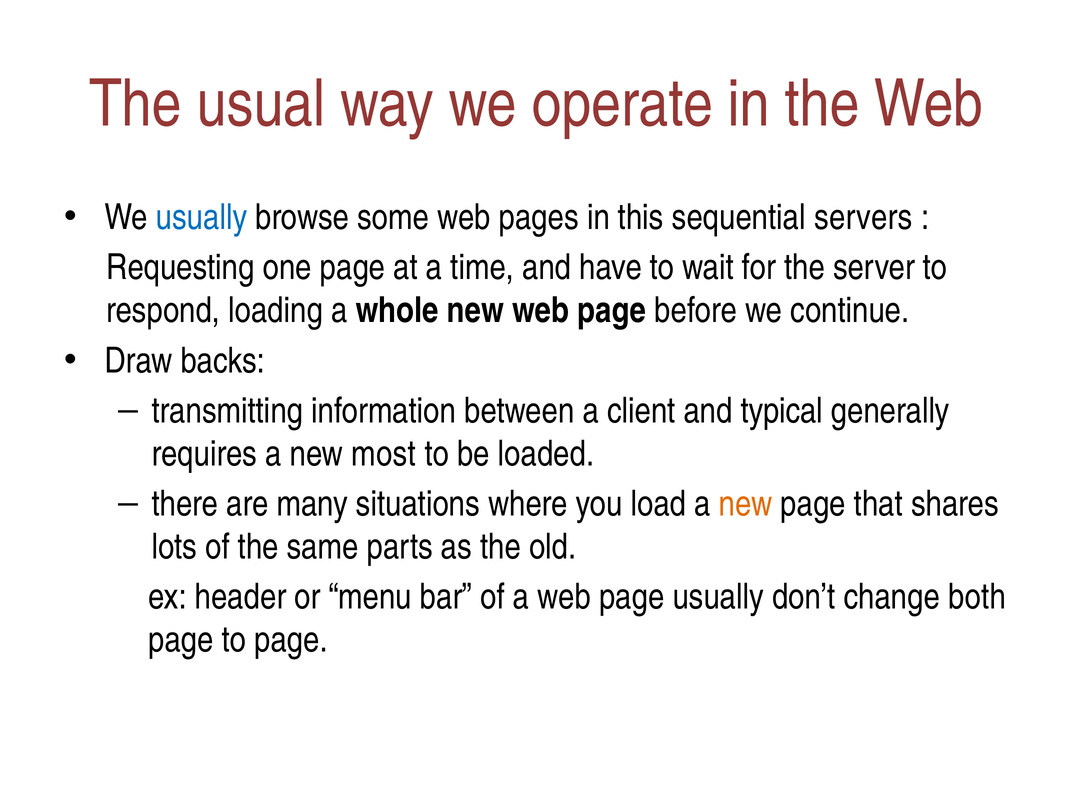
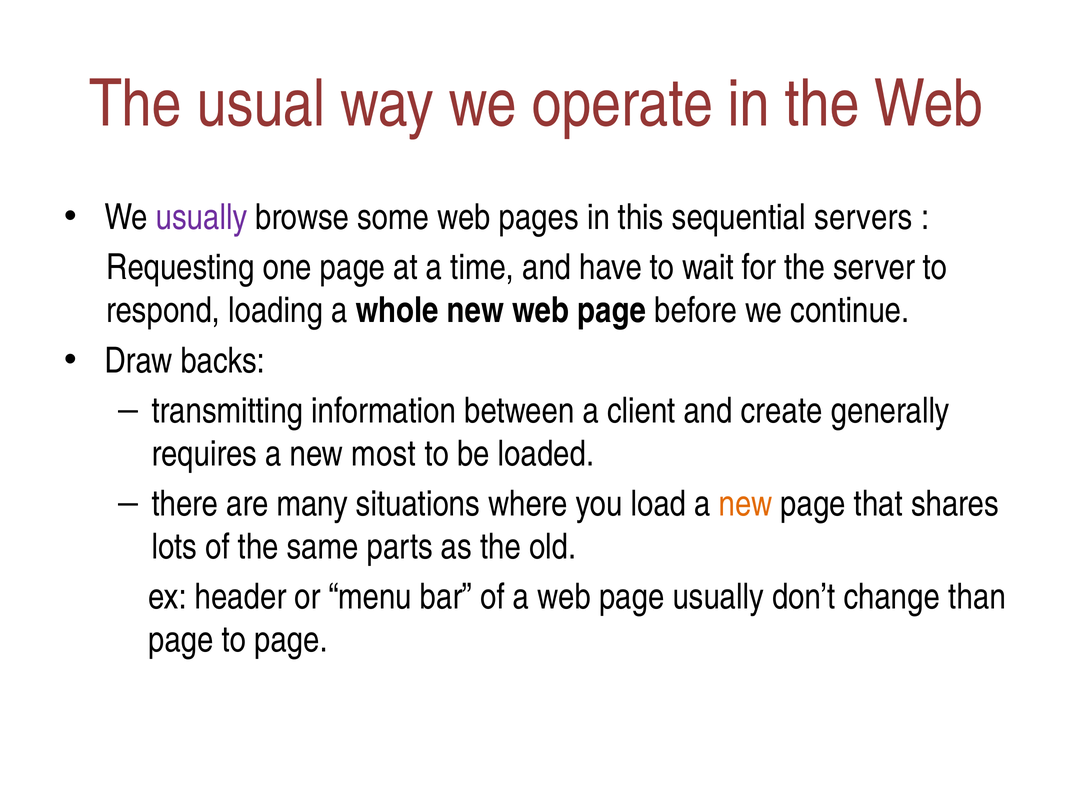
usually colour: blue -> purple (202, 217)
typical: typical -> create (782, 411)
both: both -> than (977, 597)
